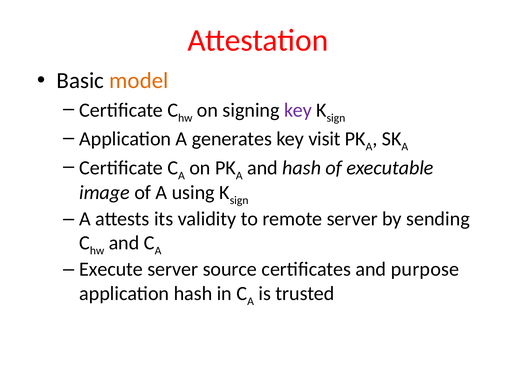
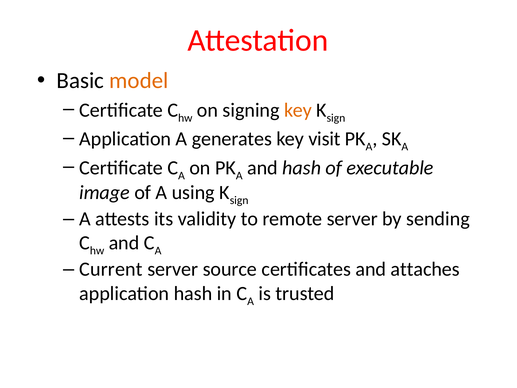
key colour: purple -> orange (298, 110)
Execute: Execute -> Current (111, 269)
purpose: purpose -> attaches (425, 269)
